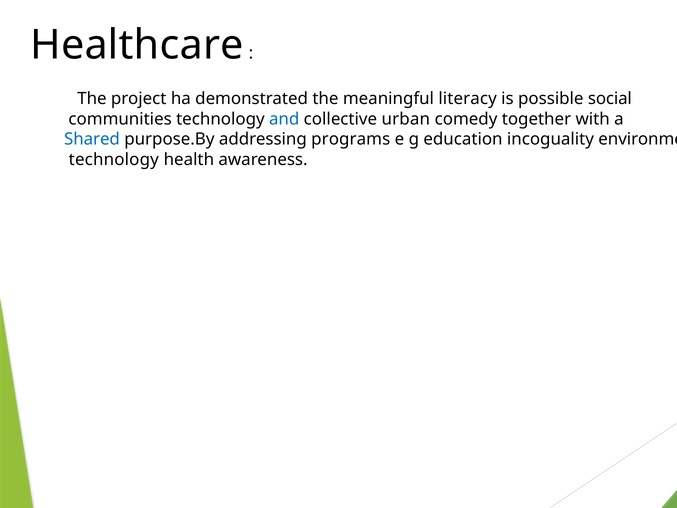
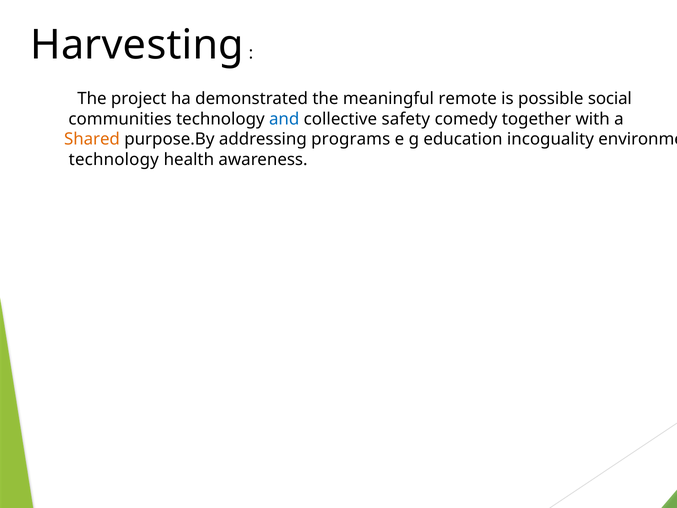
Healthcare: Healthcare -> Harvesting (137, 45)
literacy: literacy -> remote (468, 99)
urban: urban -> safety (406, 119)
Shared colour: blue -> orange (92, 139)
